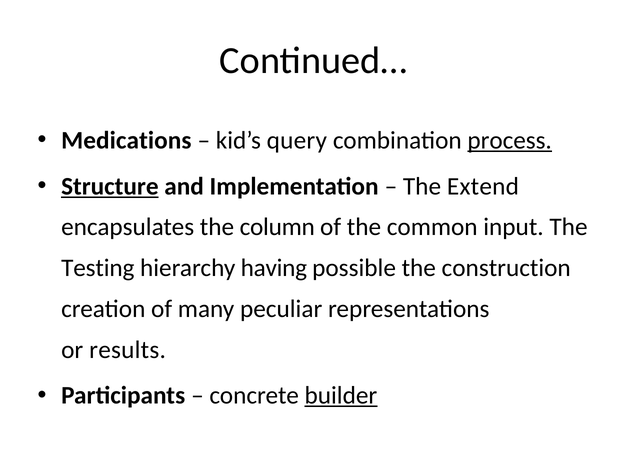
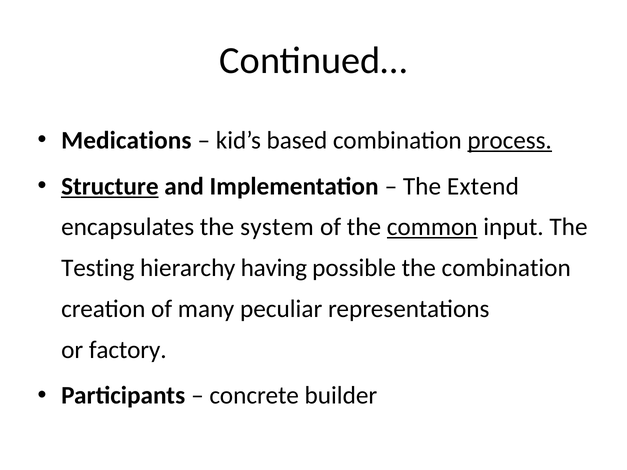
query: query -> based (297, 140)
column: column -> system (277, 227)
common underline: none -> present (432, 227)
the construction: construction -> combination (506, 268)
results: results -> factory (128, 350)
builder underline: present -> none (341, 396)
